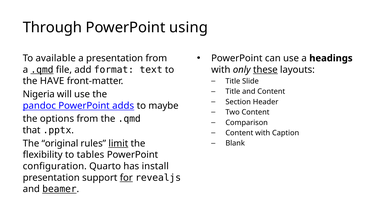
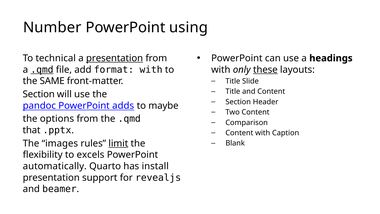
Through: Through -> Number (52, 27)
available: available -> technical (56, 58)
presentation underline: none -> present (115, 58)
format text: text -> with (151, 70)
HAVE: HAVE -> SAME (52, 81)
Nigeria: Nigeria -> Section (39, 94)
original: original -> images (60, 143)
tables: tables -> excels (90, 155)
configuration: configuration -> automatically (55, 166)
for underline: present -> none (126, 177)
beamer underline: present -> none (59, 189)
